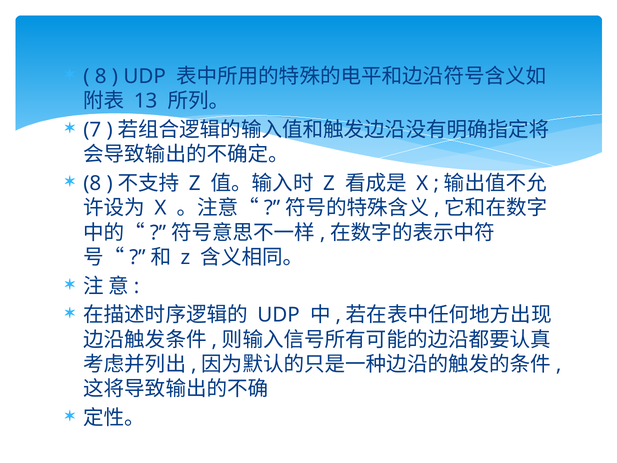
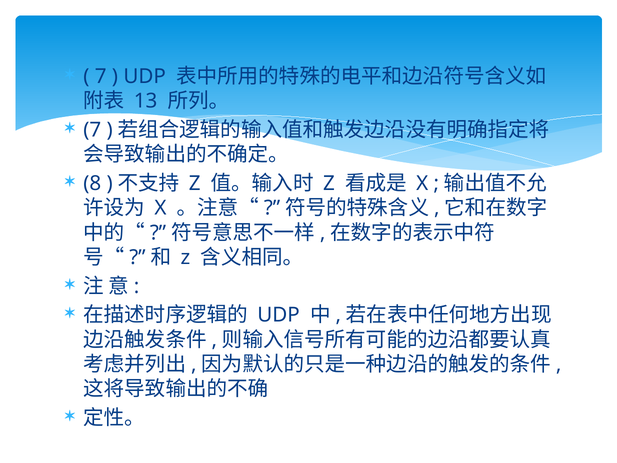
8: 8 -> 7 (101, 76)
